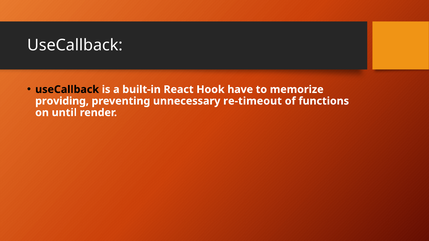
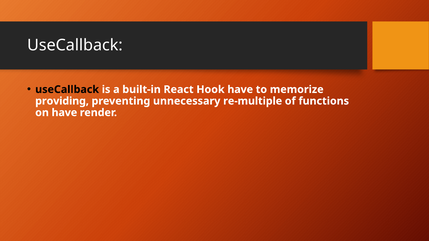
re-timeout: re-timeout -> re-multiple (253, 101)
on until: until -> have (64, 113)
